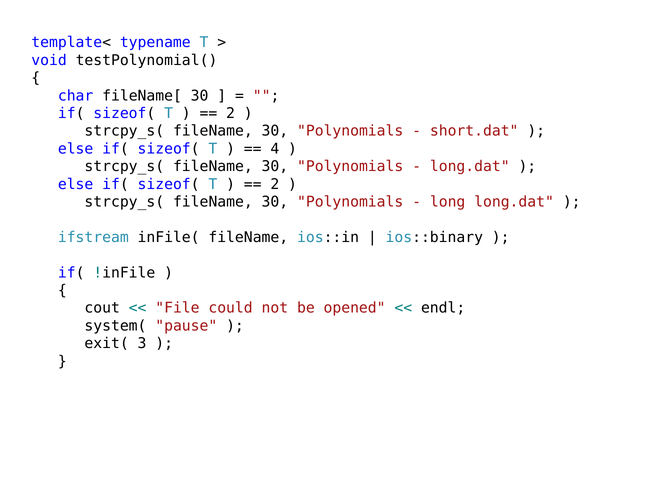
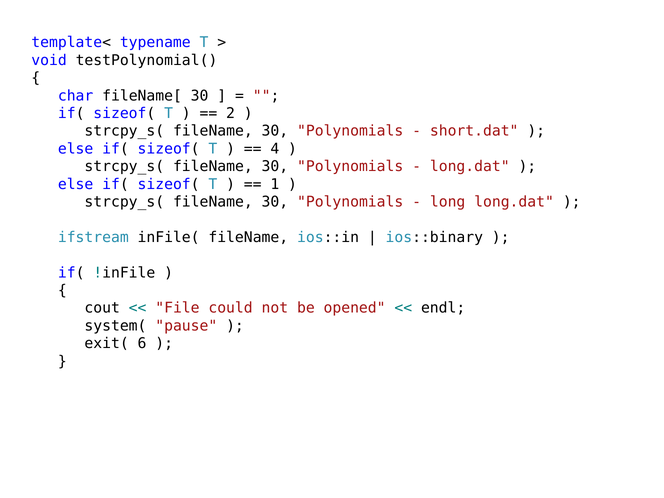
2: 2 -> 1 (275, 184)
3: 3 -> 6 (142, 343)
